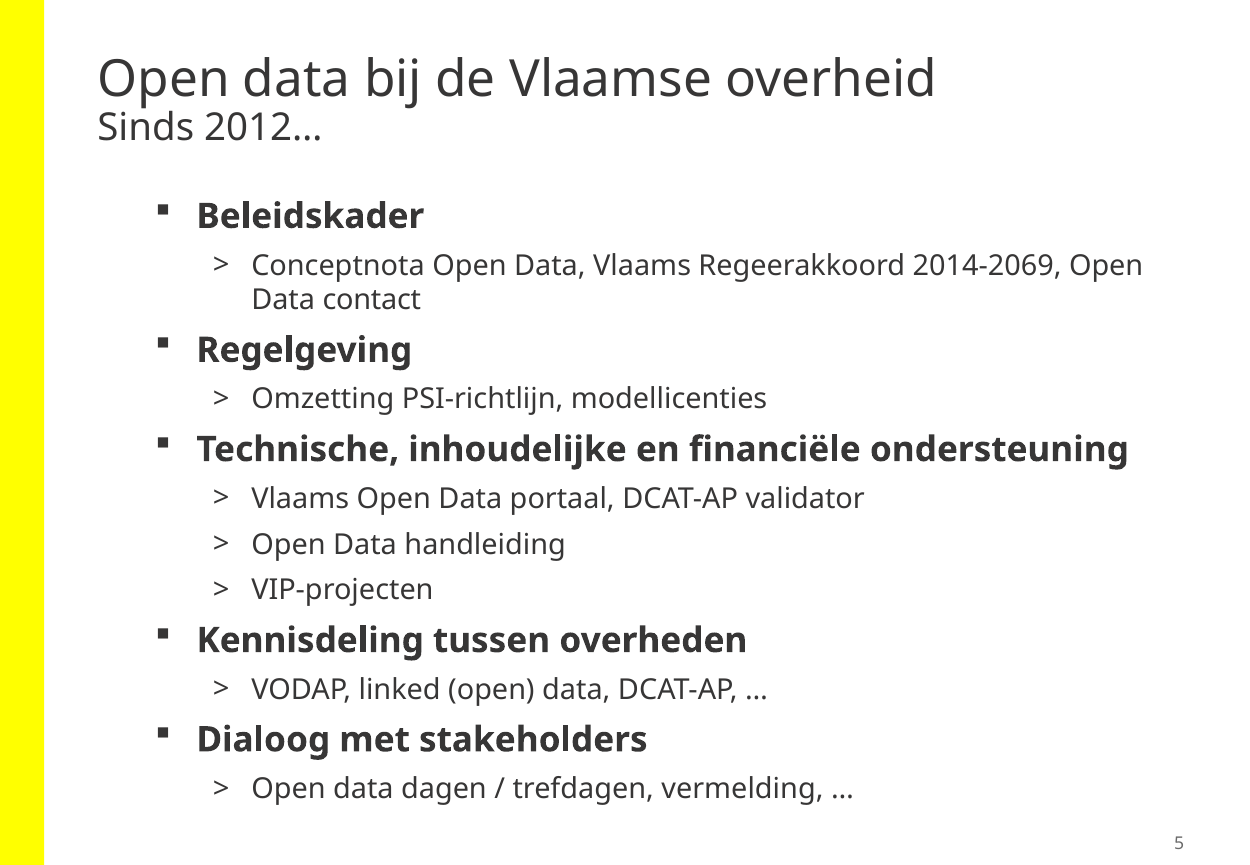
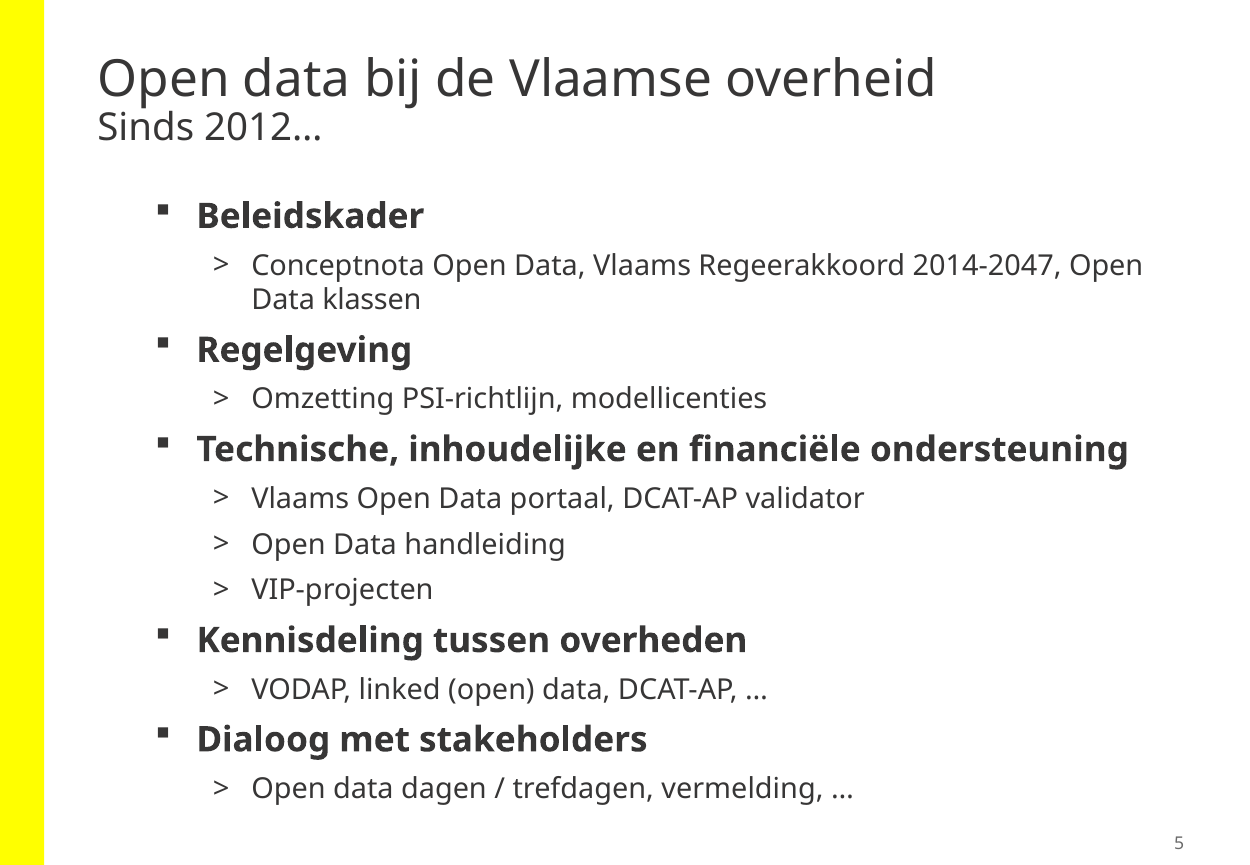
2014-2069: 2014-2069 -> 2014-2047 (987, 266)
contact: contact -> klassen (372, 300)
